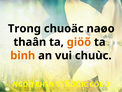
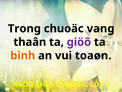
naøo: naøo -> vang (101, 28)
giöõ colour: orange -> purple (79, 42)
chuùc: chuùc -> toaøn (93, 55)
